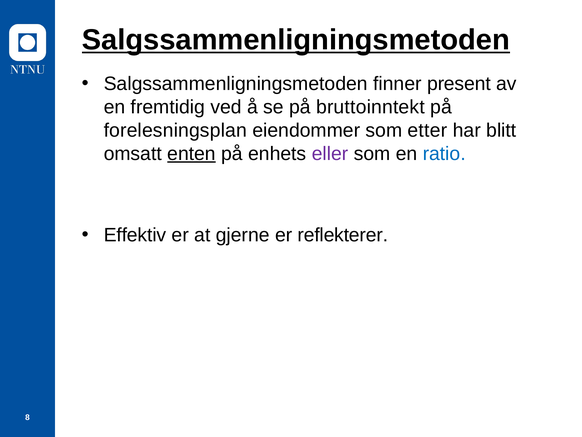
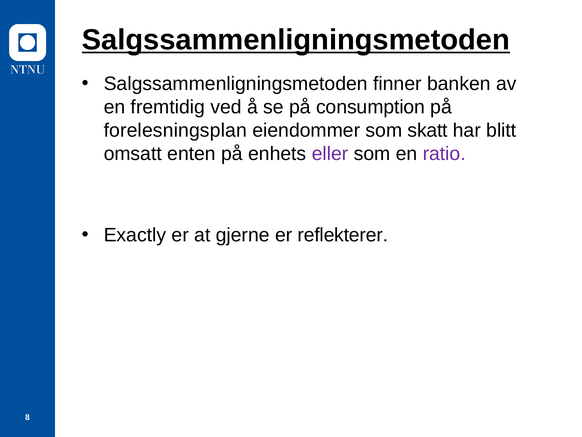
present: present -> banken (459, 84)
bruttoinntekt: bruttoinntekt -> consumption (371, 107)
etter: etter -> skatt (428, 130)
enten underline: present -> none (191, 153)
ratio colour: blue -> purple (444, 153)
Effektiv: Effektiv -> Exactly (135, 235)
